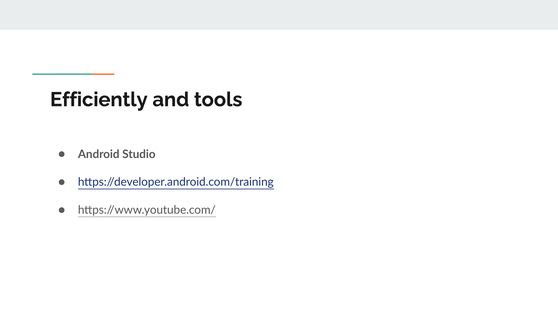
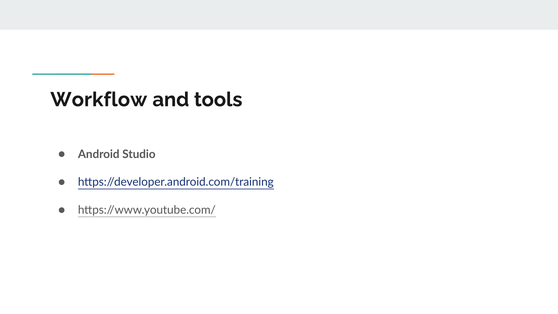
Efficiently: Efficiently -> Workflow (99, 100)
